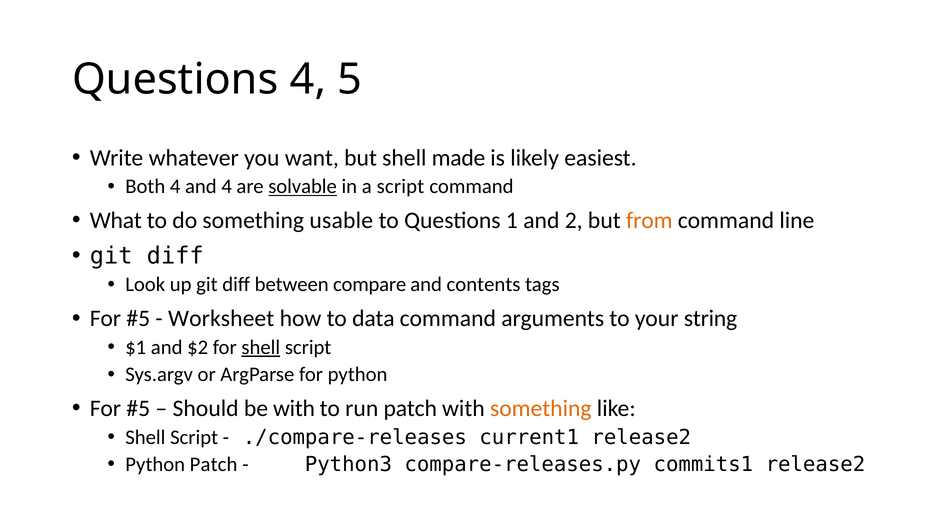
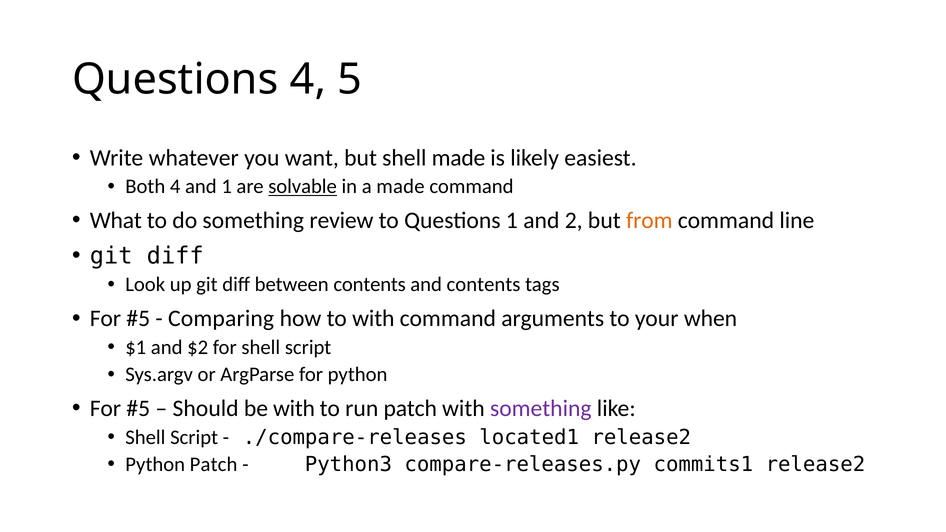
and 4: 4 -> 1 (227, 187)
a script: script -> made (400, 187)
usable: usable -> review (341, 220)
between compare: compare -> contents (370, 285)
Worksheet: Worksheet -> Comparing (221, 319)
to data: data -> with (373, 319)
string: string -> when (710, 319)
shell underline: present -> none (261, 347)
something colour: orange -> purple (541, 408)
current1: current1 -> located1 (529, 437)
